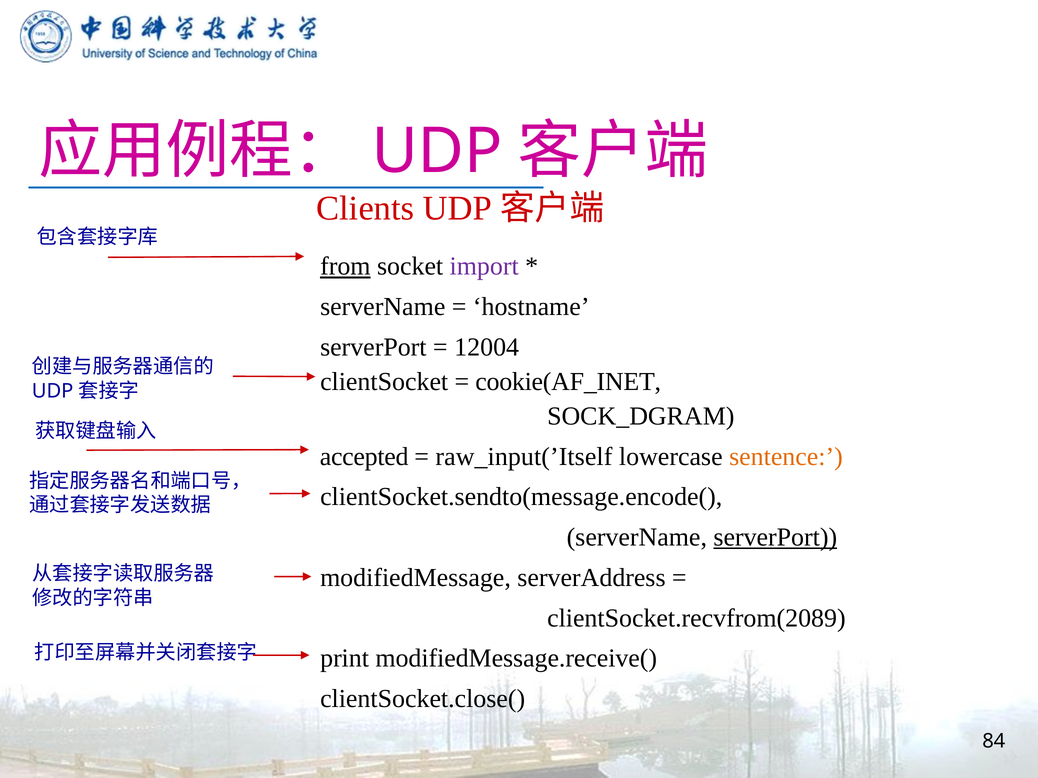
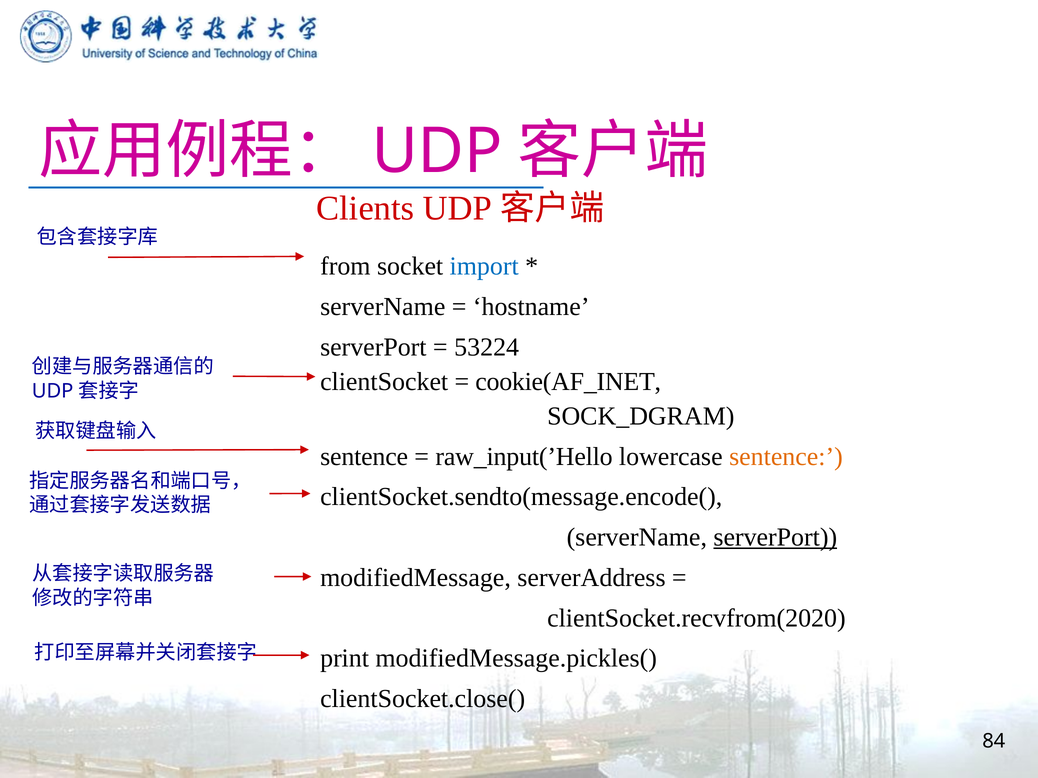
from underline: present -> none (345, 267)
import colour: purple -> blue (484, 267)
12004: 12004 -> 53224 (487, 347)
accepted: accepted -> sentence (364, 457)
raw_input(’Itself: raw_input(’Itself -> raw_input(’Hello (524, 457)
clientSocket.recvfrom(2089: clientSocket.recvfrom(2089 -> clientSocket.recvfrom(2020 (696, 618)
modifiedMessage.receive(: modifiedMessage.receive( -> modifiedMessage.pickles( (516, 659)
